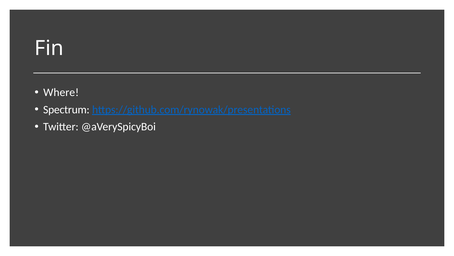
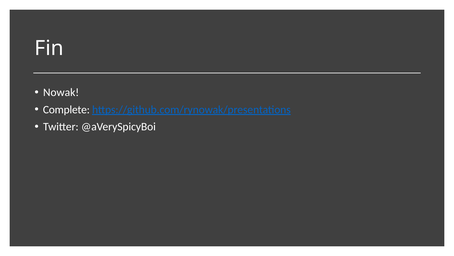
Where: Where -> Nowak (61, 92)
Spectrum: Spectrum -> Complete (66, 109)
